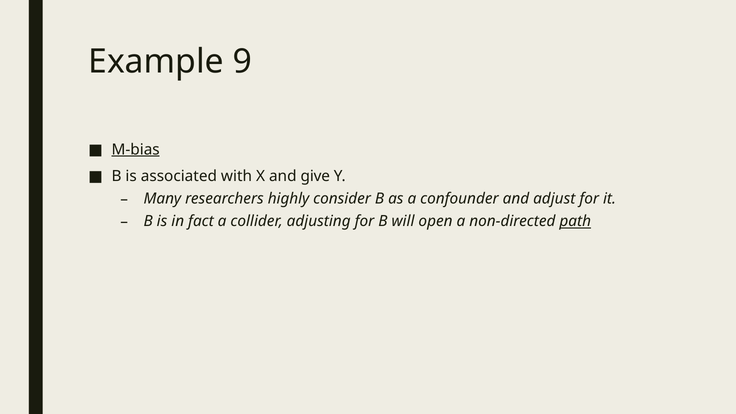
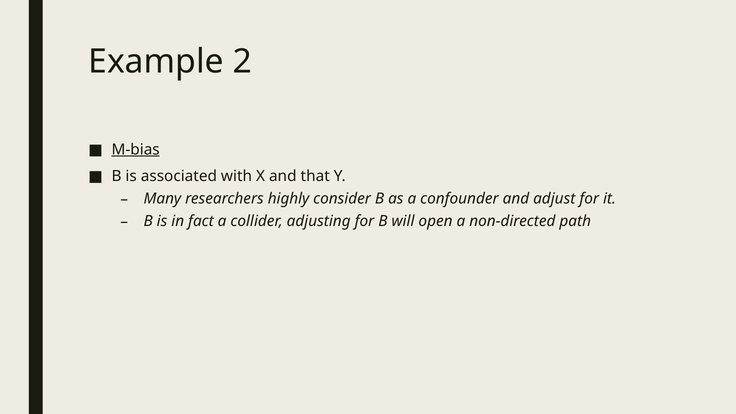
9: 9 -> 2 (242, 62)
give: give -> that (315, 176)
path underline: present -> none (575, 221)
